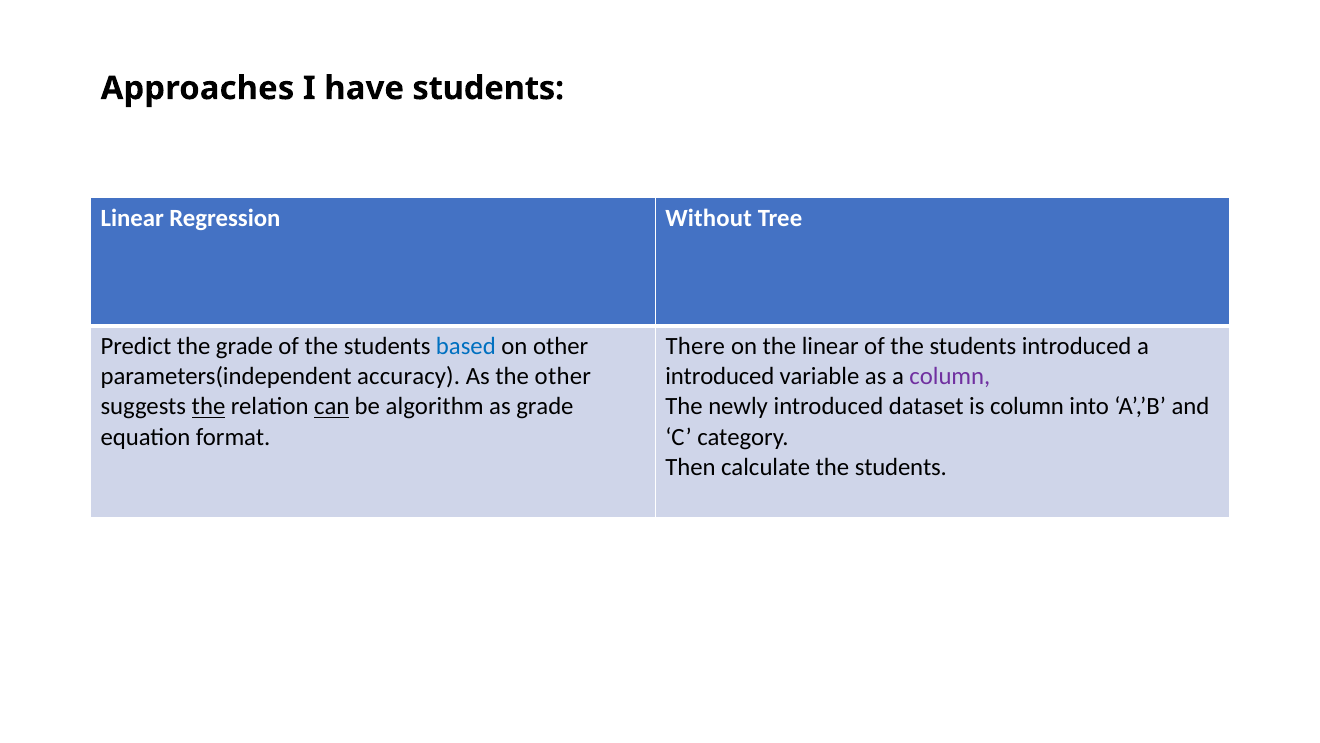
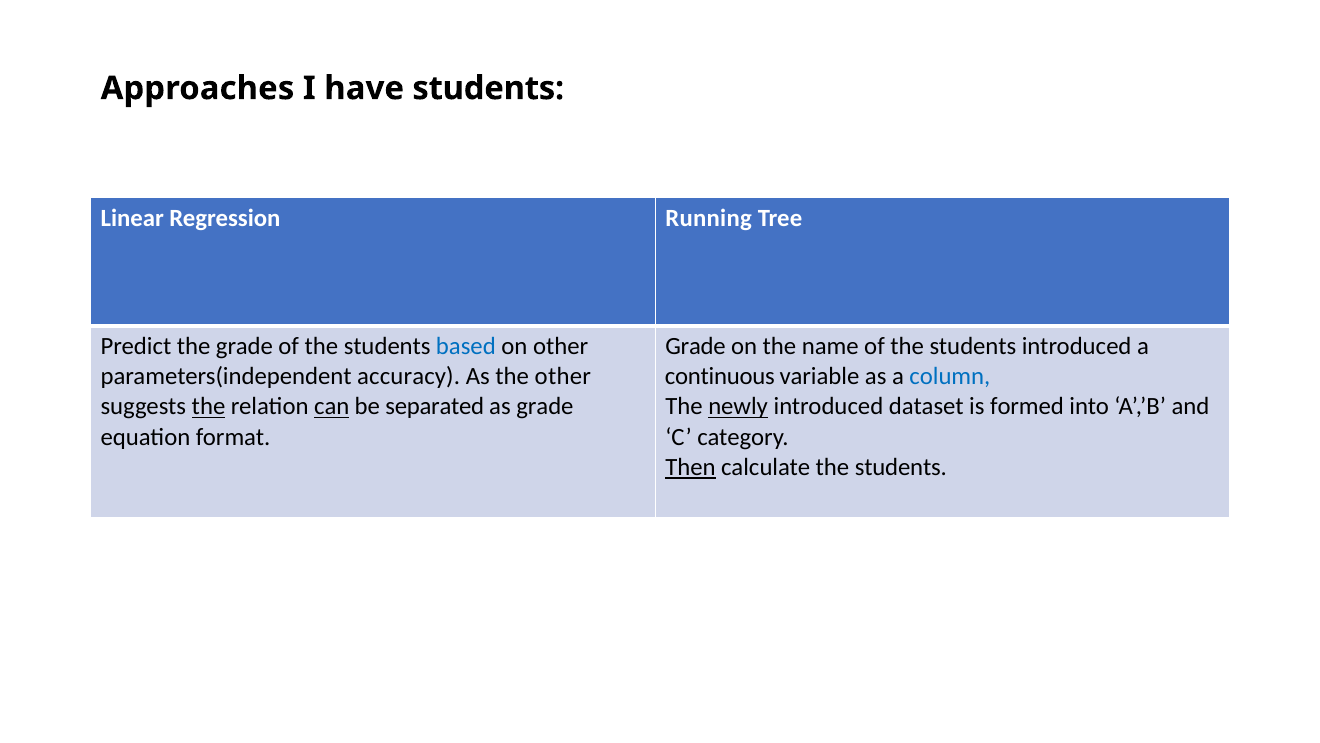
Without: Without -> Running (709, 218)
There: There -> Grade (696, 346)
the linear: linear -> name (830, 346)
introduced: introduced -> continuous (720, 376)
column colour: purple -> blue (950, 376)
algorithm: algorithm -> separated (435, 407)
newly underline: none -> present (738, 407)
is column: column -> formed (1027, 407)
Then underline: none -> present (691, 467)
